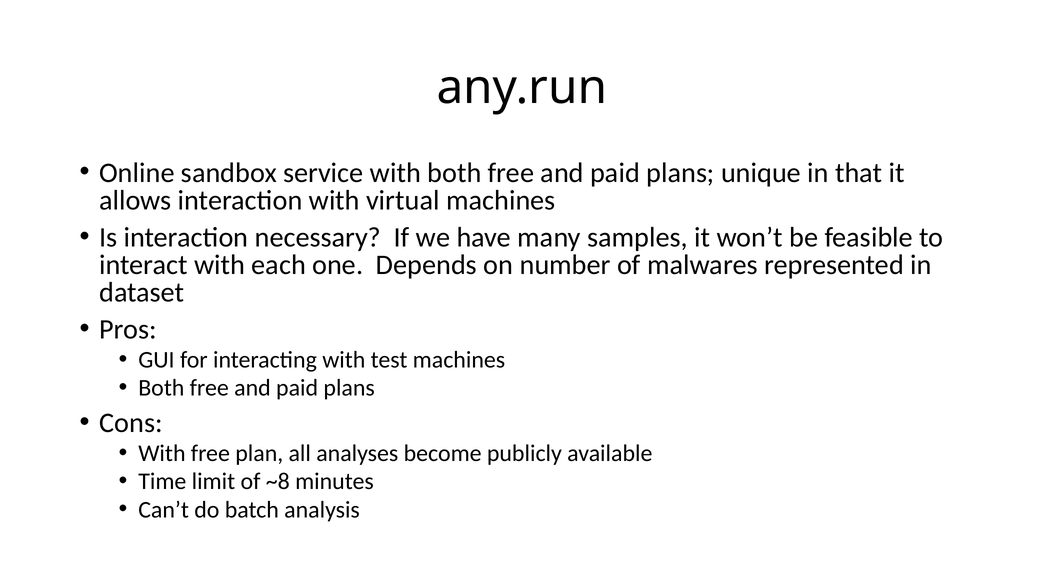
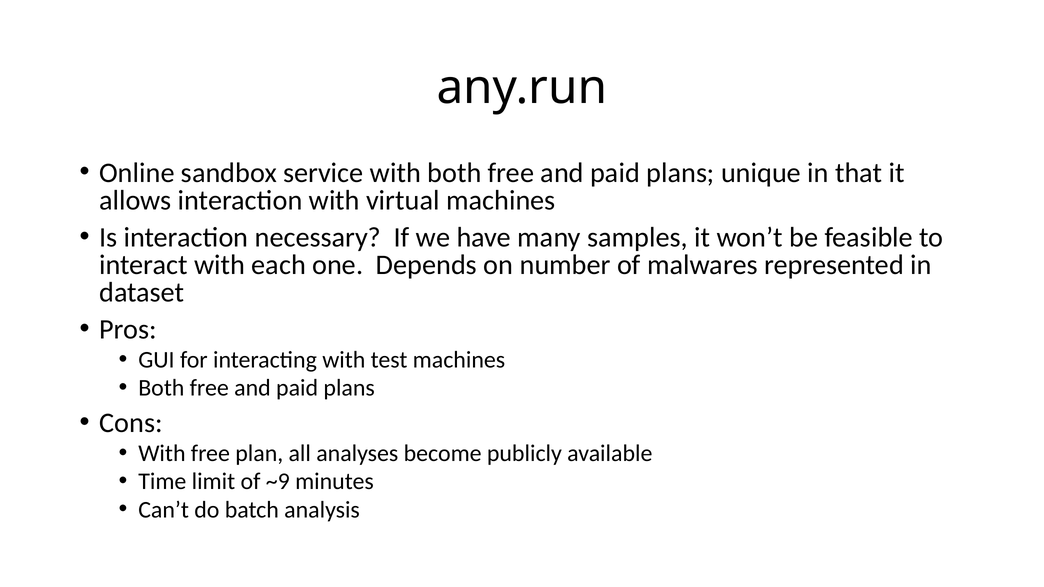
~8: ~8 -> ~9 (278, 482)
